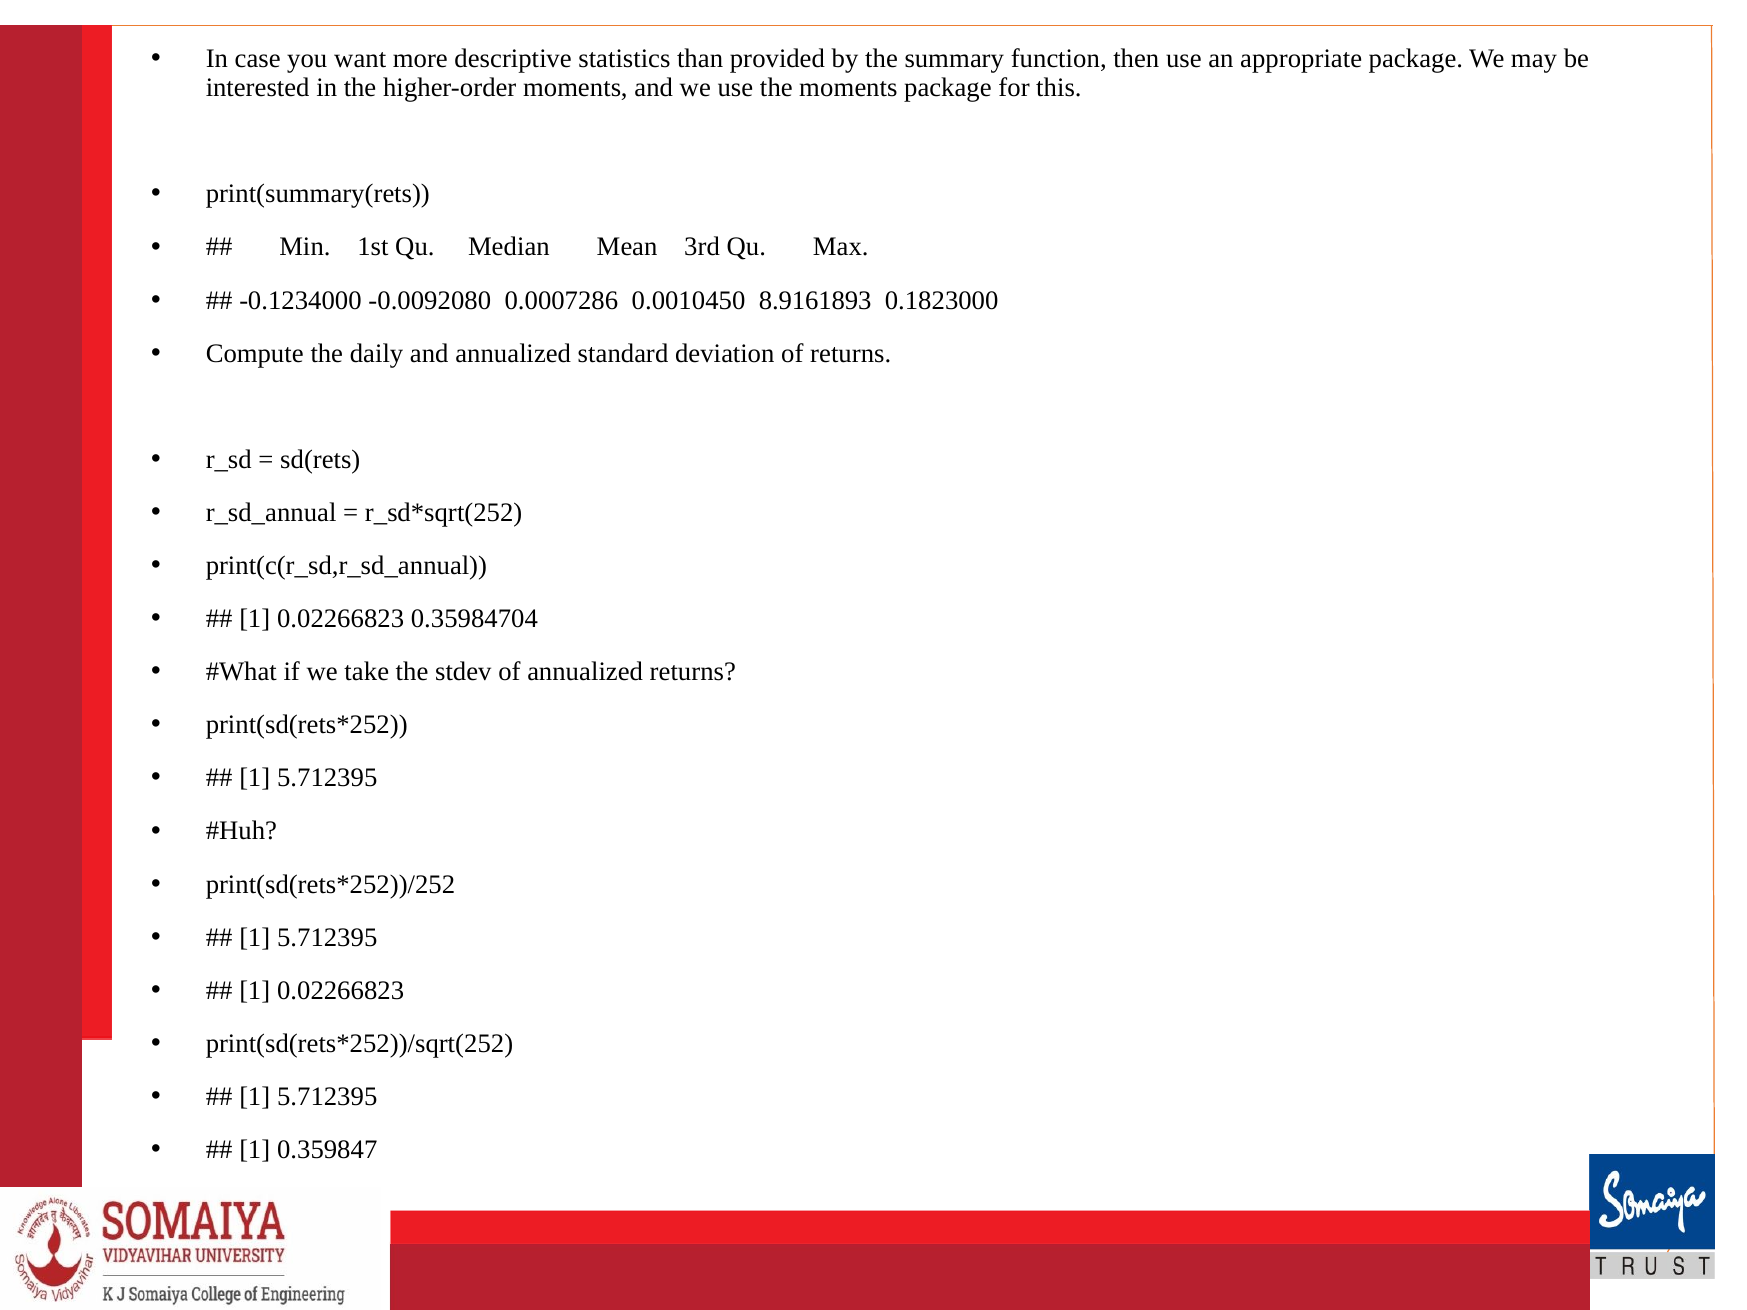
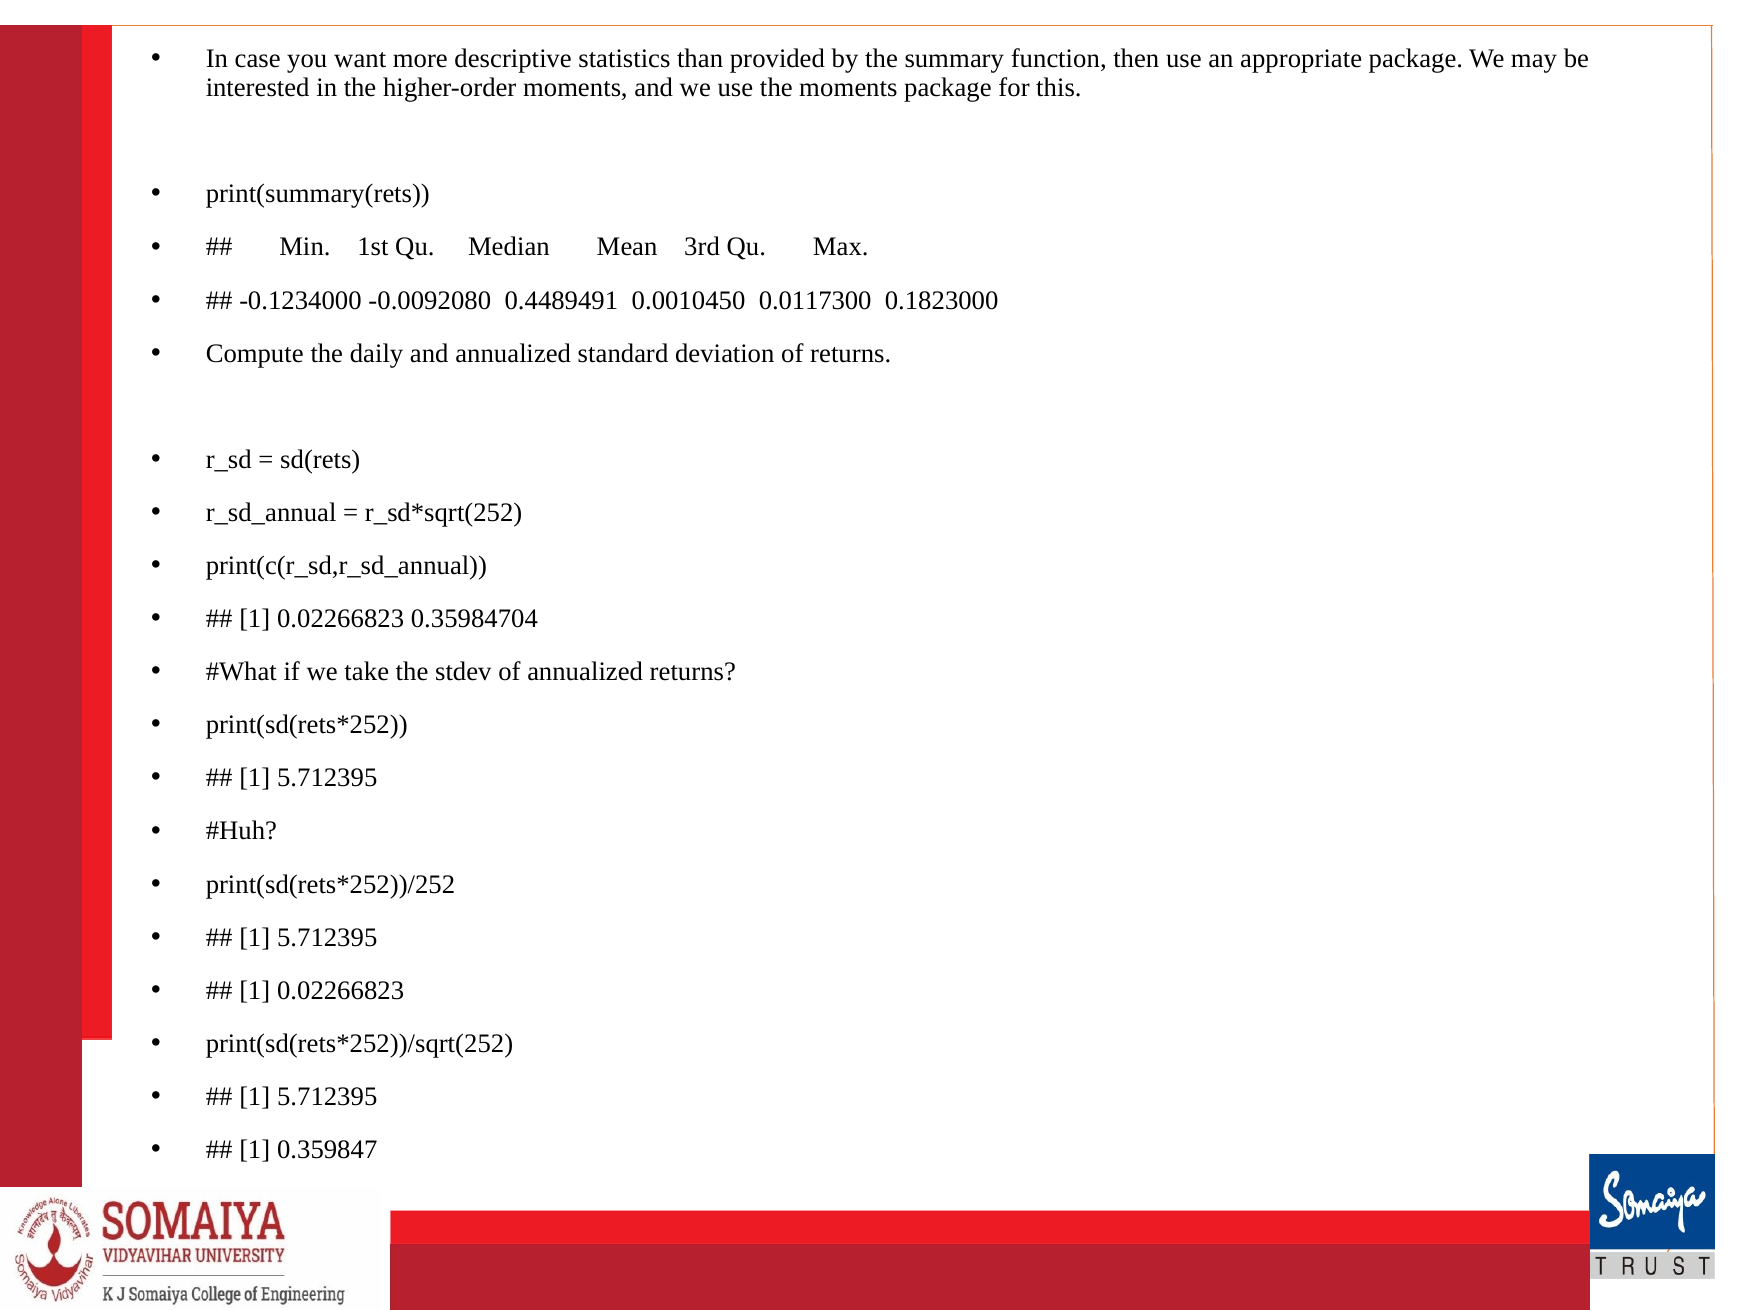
0.0007286: 0.0007286 -> 0.4489491 (561, 300)
8.9161893: 8.9161893 -> 0.0117300 (815, 300)
